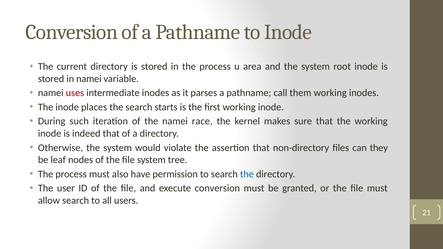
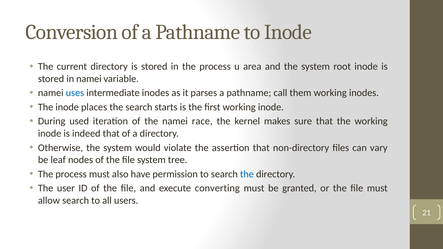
uses colour: red -> blue (75, 93)
such: such -> used (79, 121)
they: they -> vary (379, 148)
execute conversion: conversion -> converting (217, 188)
